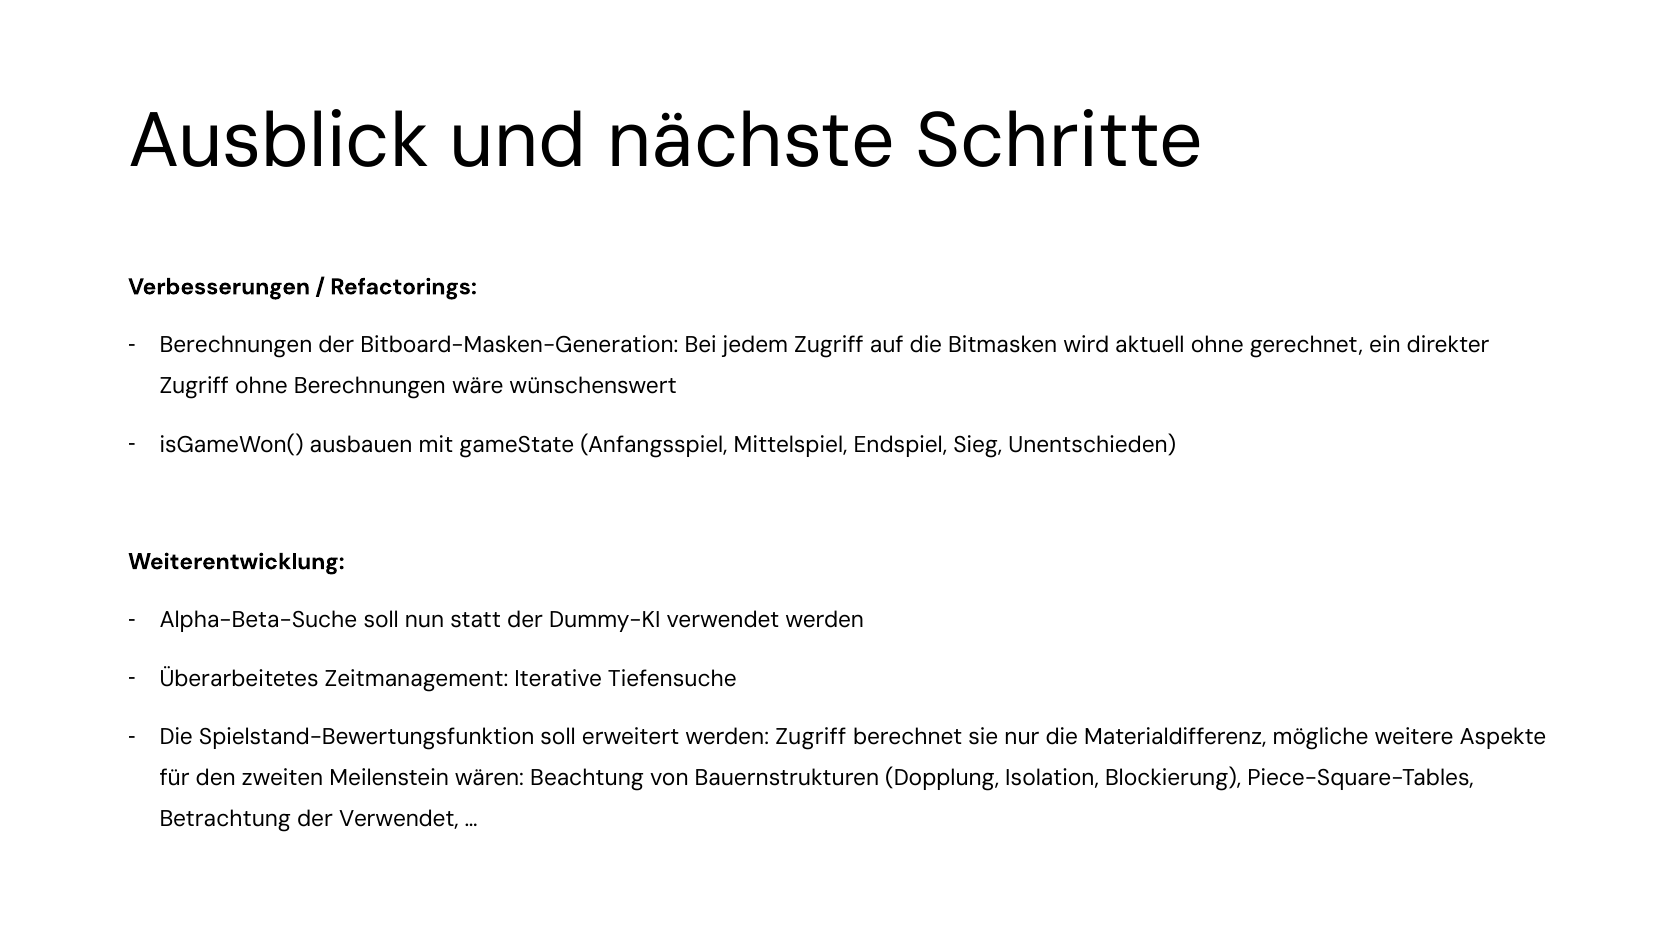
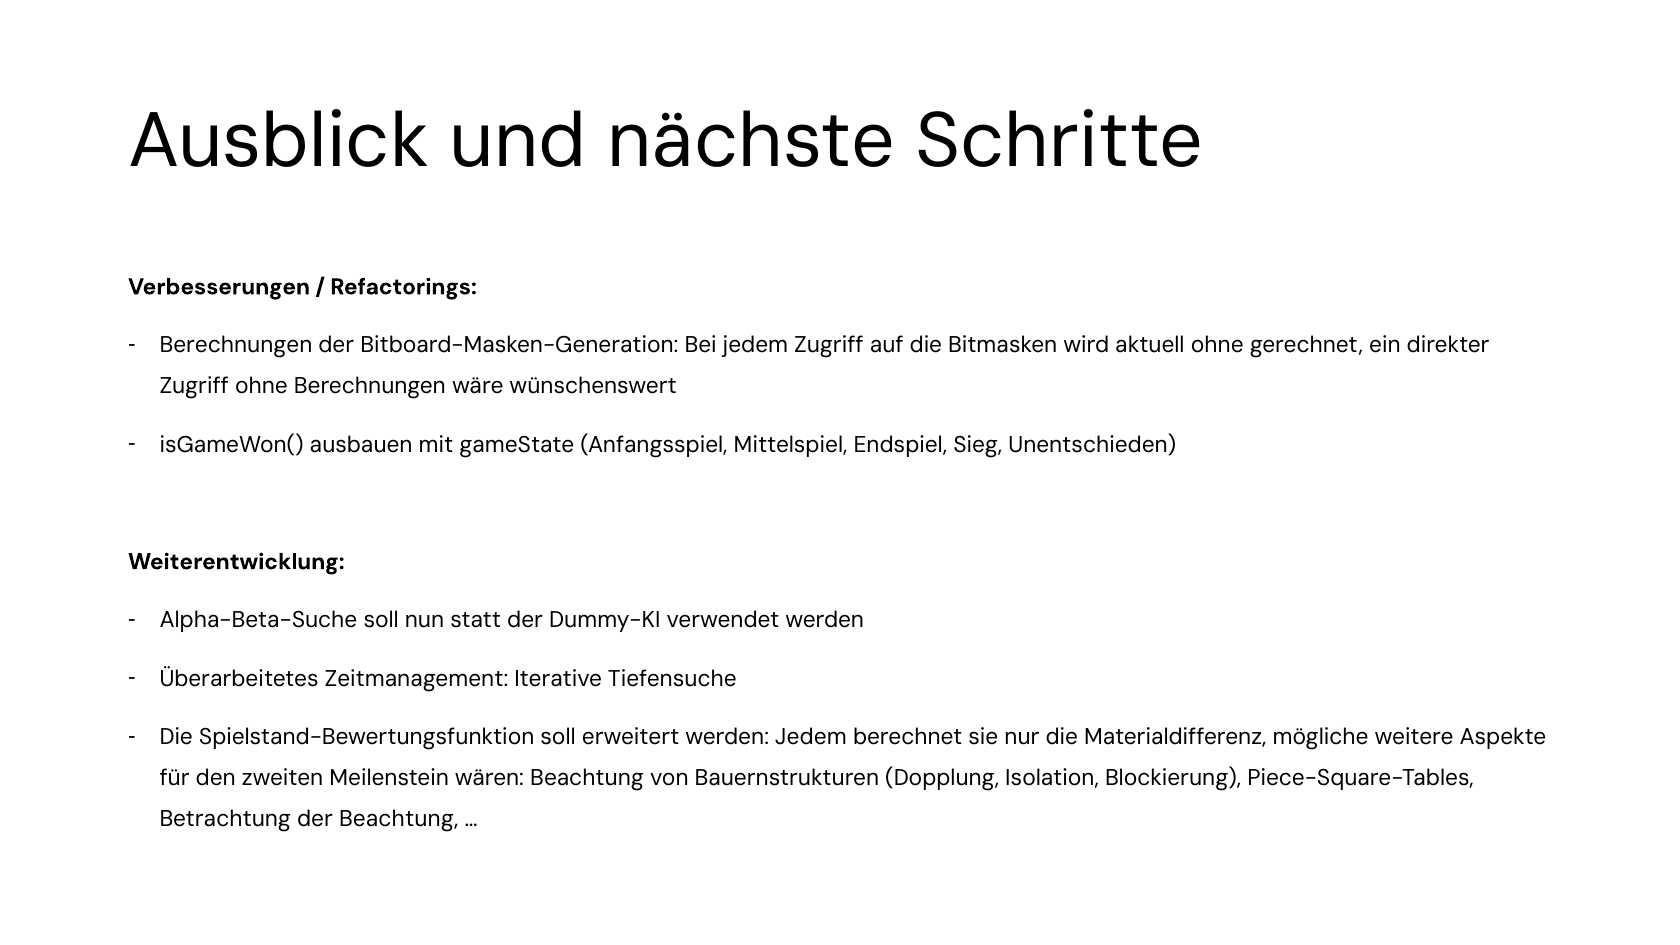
werden Zugriff: Zugriff -> Jedem (811, 737)
der Verwendet: Verwendet -> Beachtung (399, 819)
